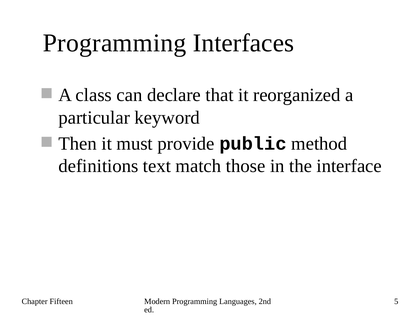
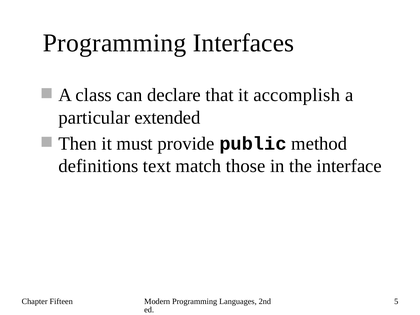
reorganized: reorganized -> accomplish (297, 95)
keyword: keyword -> extended (167, 118)
